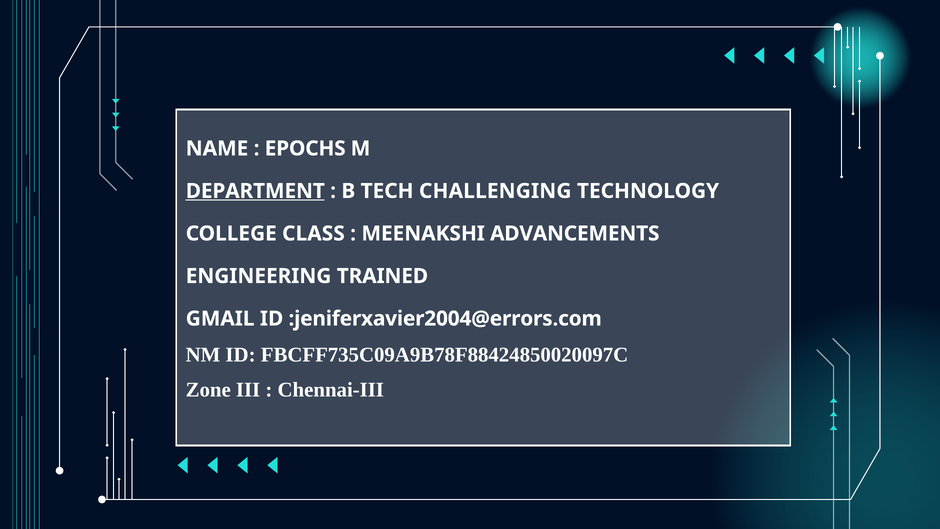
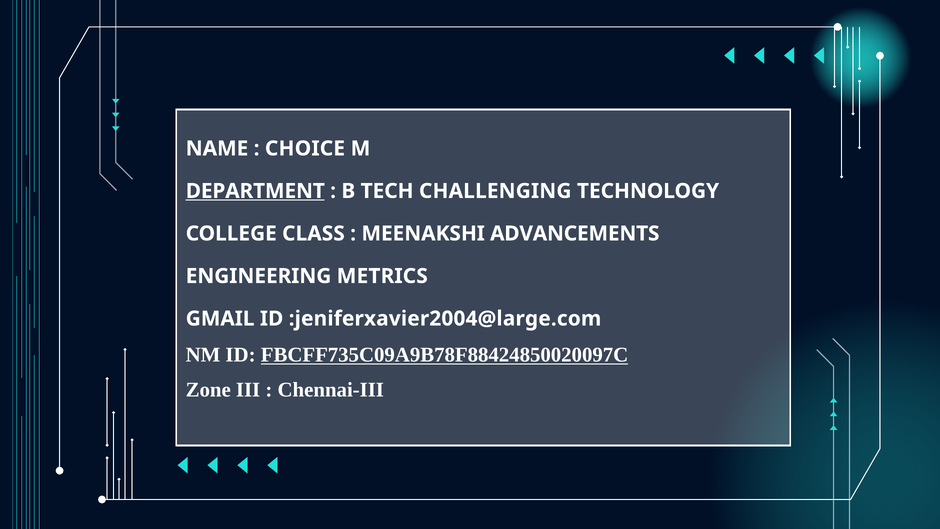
EPOCHS: EPOCHS -> CHOICE (305, 148)
TRAINED: TRAINED -> METRICS (382, 276)
:jeniferxavier2004@errors.com: :jeniferxavier2004@errors.com -> :jeniferxavier2004@large.com (445, 319)
FBCFF735C09A9B78F88424850020097C underline: none -> present (445, 355)
